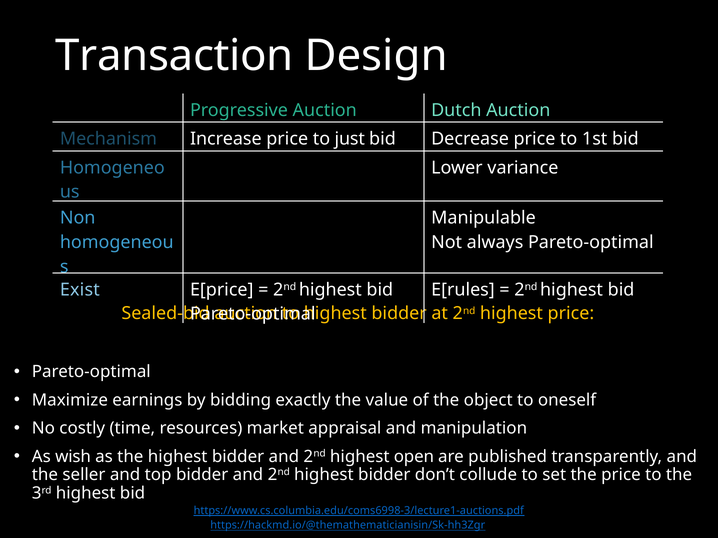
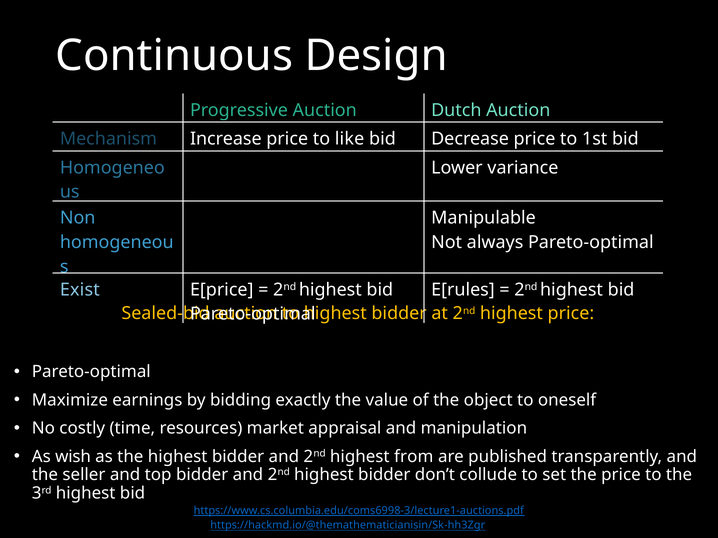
Transaction: Transaction -> Continuous (174, 56)
just: just -> like (350, 139)
open: open -> from (414, 457)
